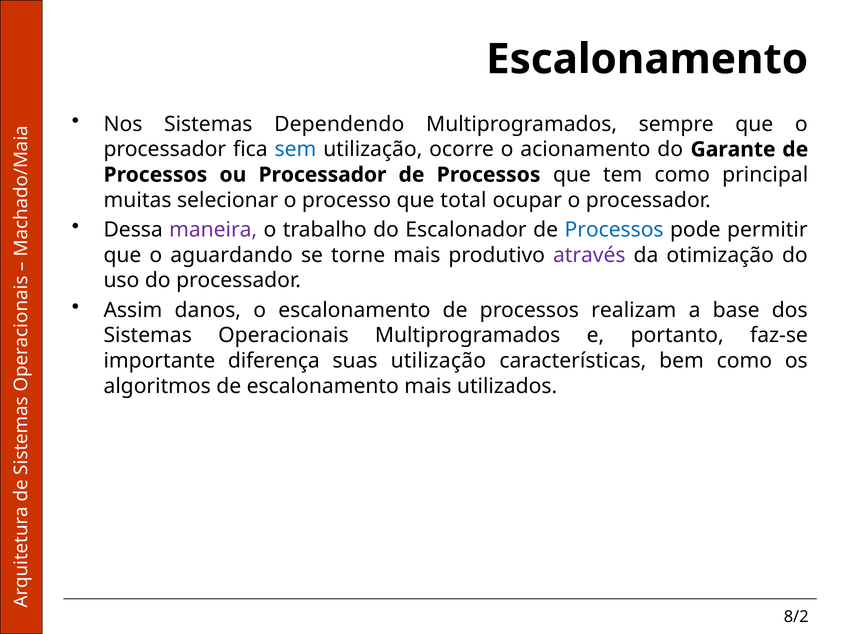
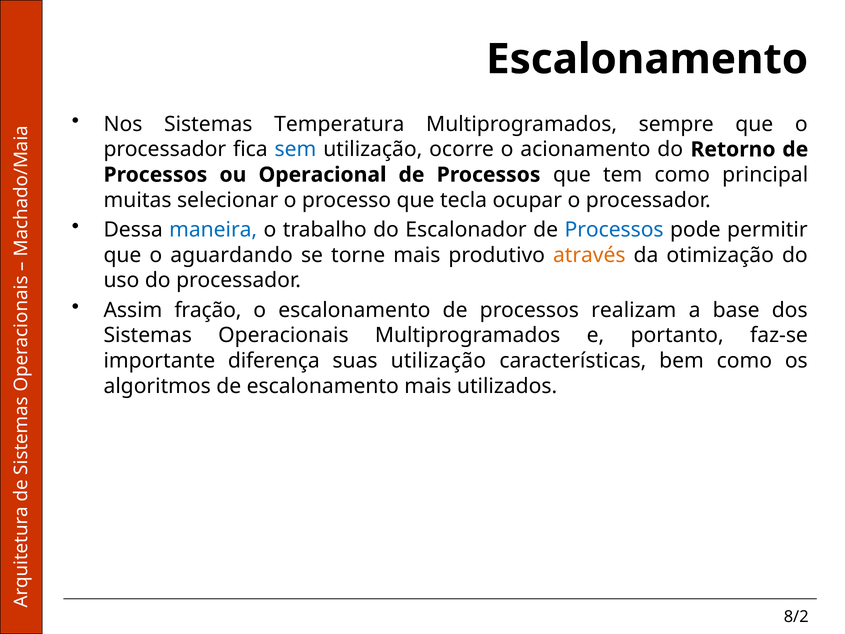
Dependendo: Dependendo -> Temperatura (339, 124)
Garante: Garante -> Retorno (733, 149)
ou Processador: Processador -> Operacional (322, 175)
total: total -> tecla (464, 200)
maneira colour: purple -> blue (213, 230)
através colour: purple -> orange (589, 255)
danos: danos -> fração (208, 310)
